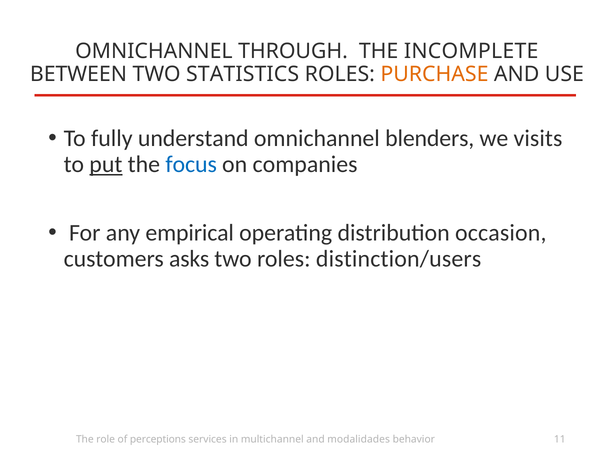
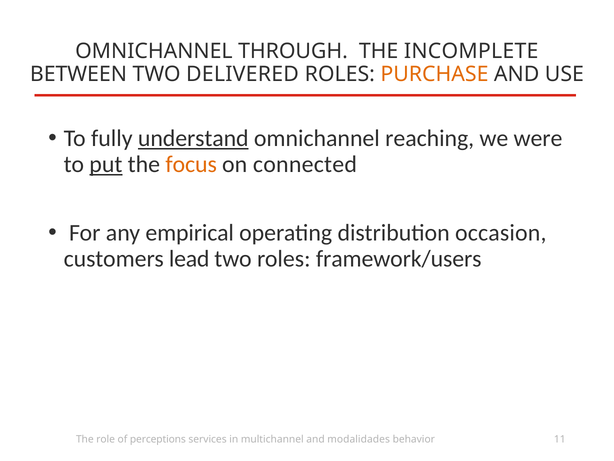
STATISTICS: STATISTICS -> DELIVERED (242, 74)
understand underline: none -> present (193, 138)
blenders: blenders -> reaching (430, 138)
visits: visits -> were (538, 138)
focus colour: blue -> orange (191, 164)
companies: companies -> connected (305, 164)
asks: asks -> lead (189, 258)
distinction/users: distinction/users -> framework/users (399, 258)
